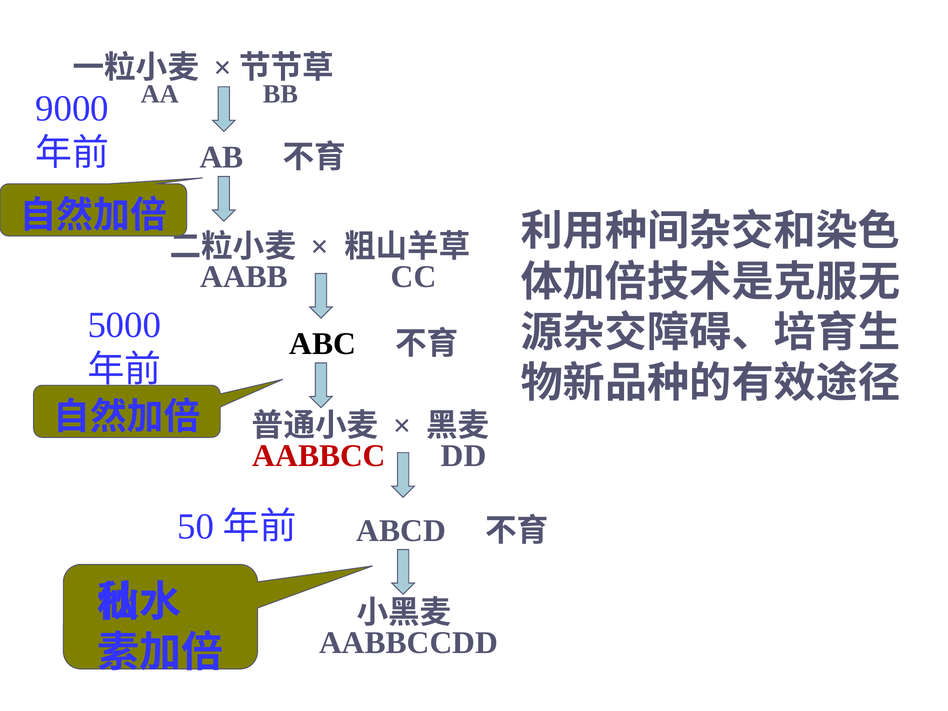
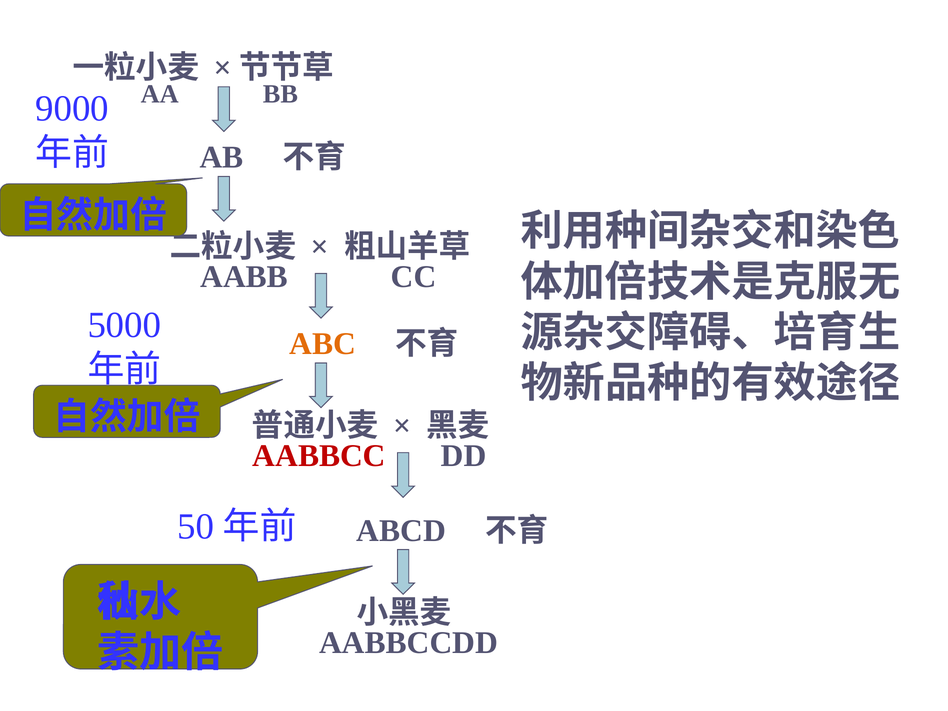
ABC colour: black -> orange (323, 344)
